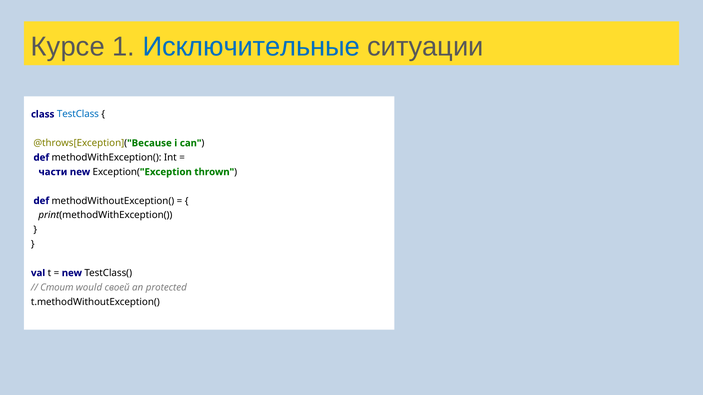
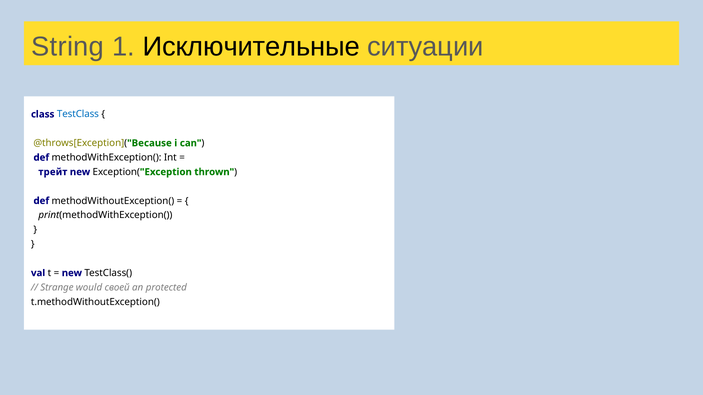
Курсе: Курсе -> String (68, 47)
Исключительные colour: blue -> black (251, 47)
части: части -> трейт (53, 172)
Стоит: Стоит -> Strange (57, 288)
